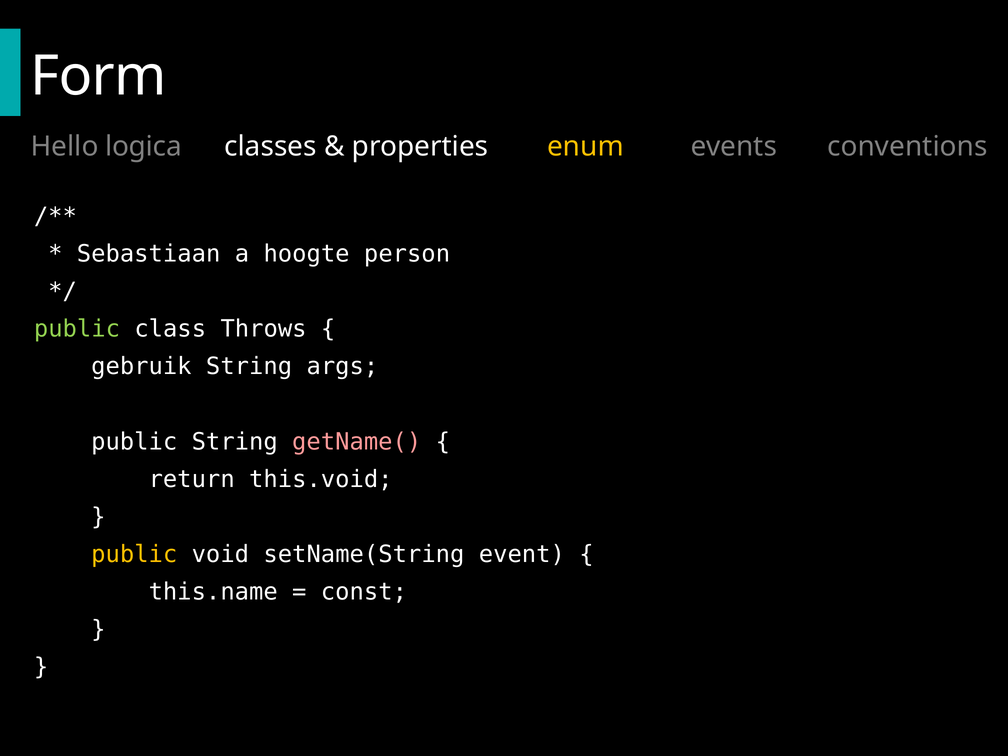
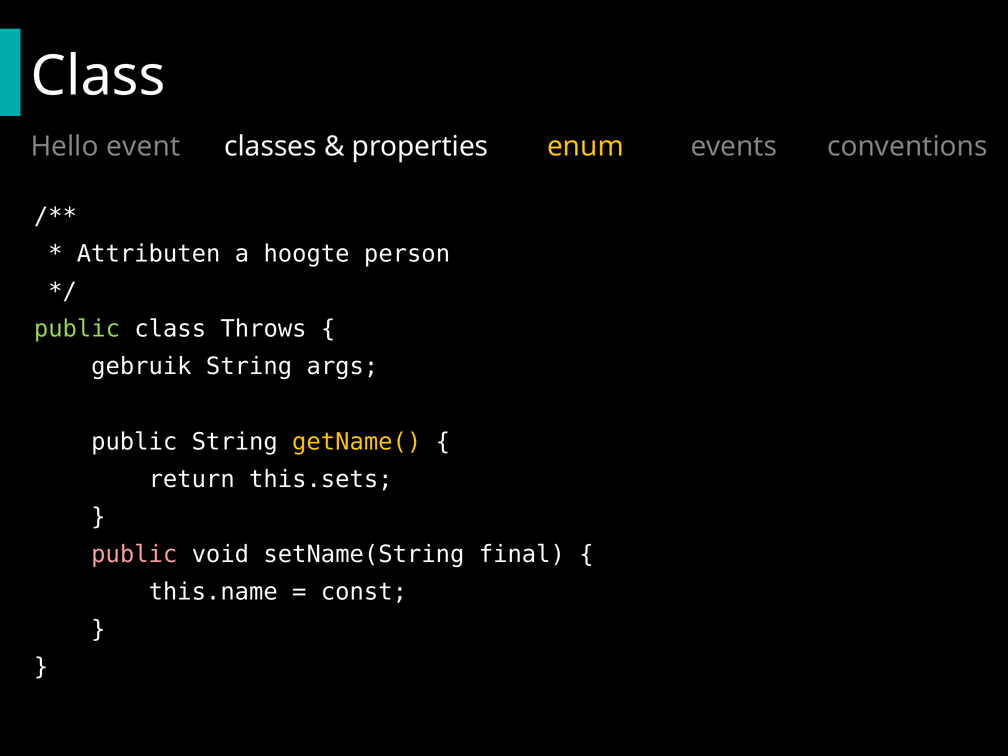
Form: Form -> Class (98, 76)
logica: logica -> event (143, 147)
Sebastiaan: Sebastiaan -> Attributen (149, 254)
getName( colour: pink -> yellow (357, 442)
this.void: this.void -> this.sets (321, 479)
public colour: yellow -> pink (134, 554)
event: event -> final (522, 554)
